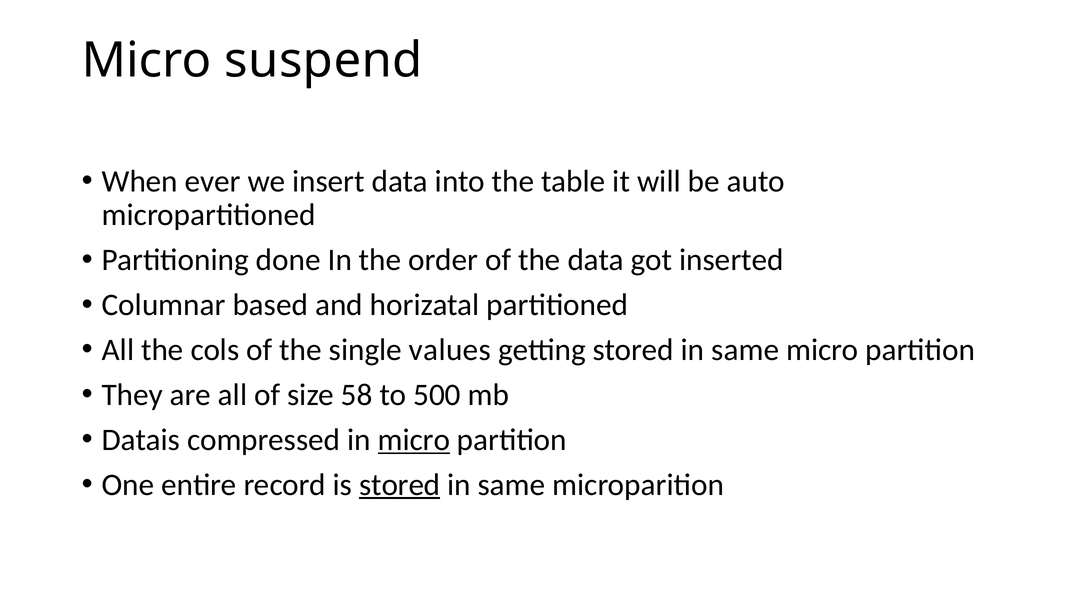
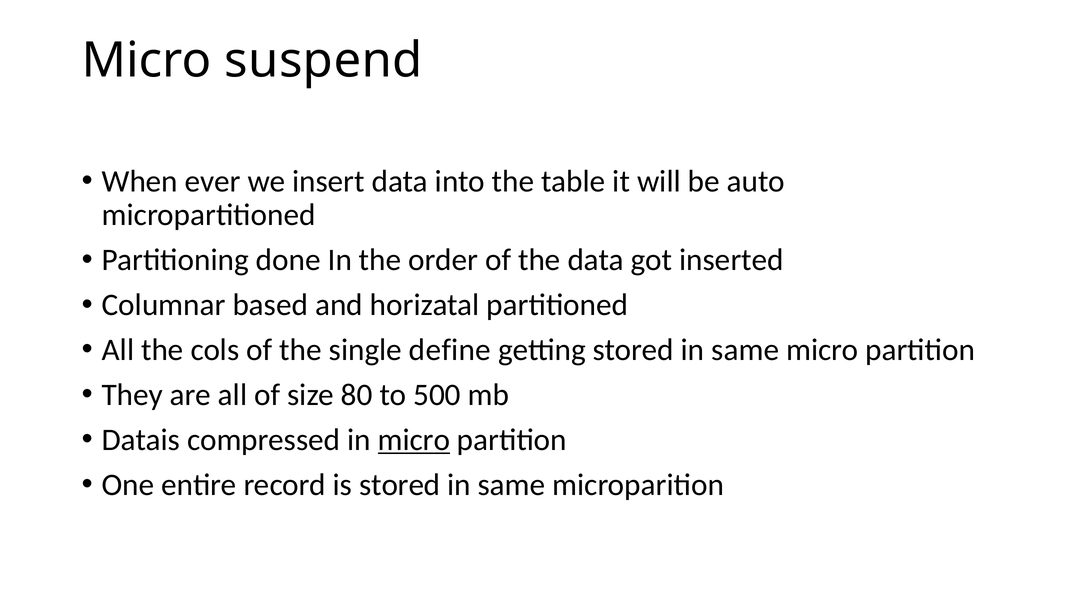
values: values -> define (450, 350)
58: 58 -> 80 (357, 395)
stored underline: present -> none (400, 485)
